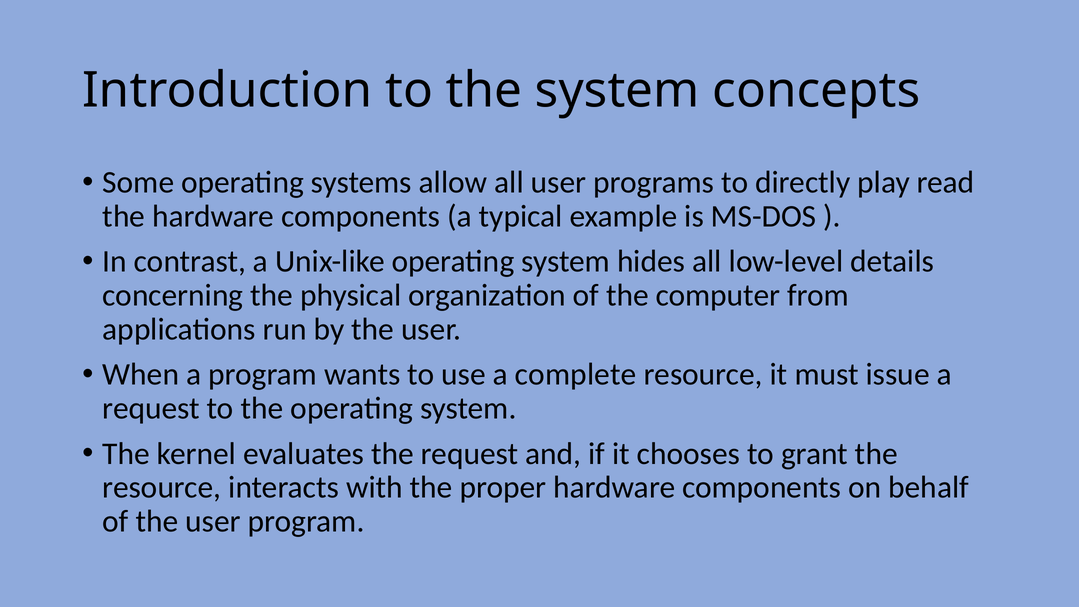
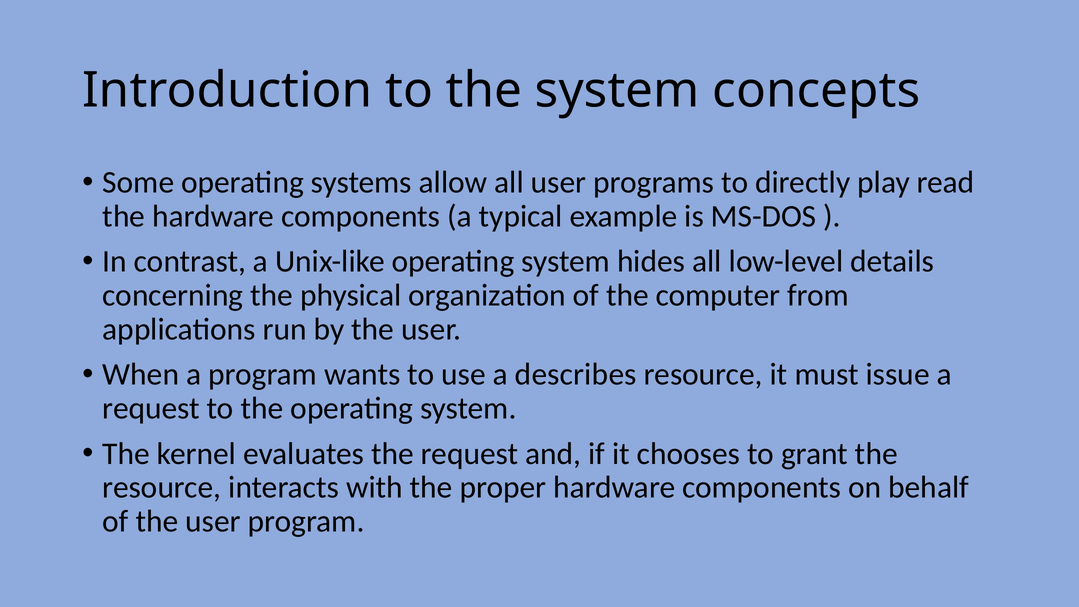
complete: complete -> describes (576, 375)
